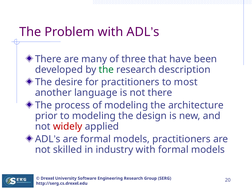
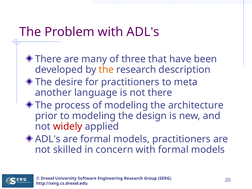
the colour: green -> orange (106, 70)
most: most -> meta (186, 82)
industry: industry -> concern (114, 150)
